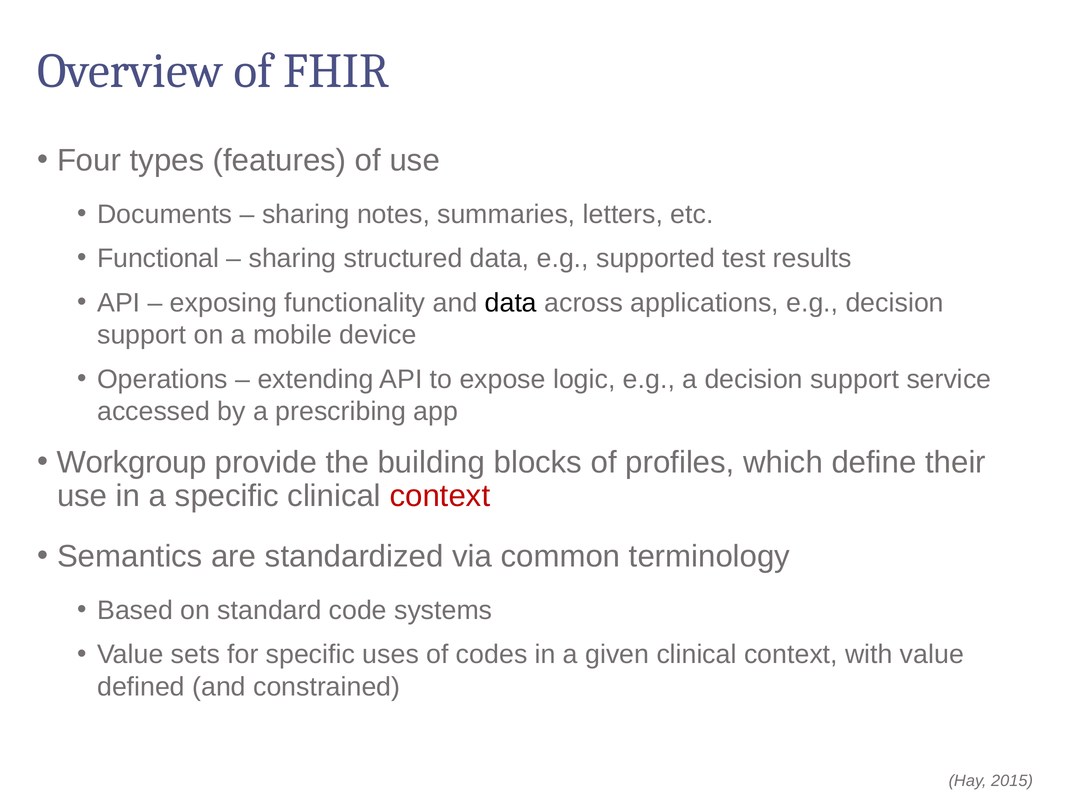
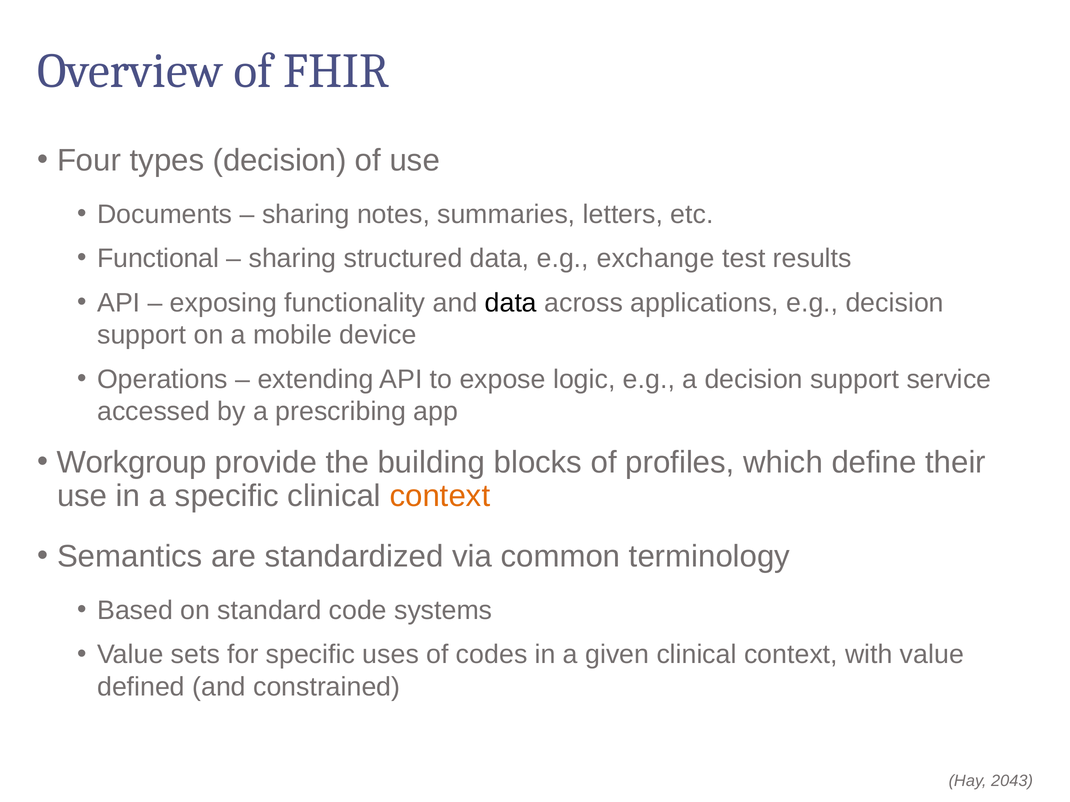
types features: features -> decision (280, 160)
supported: supported -> exchange (655, 259)
context colour: red -> orange (440, 496)
2015: 2015 -> 2043 (1012, 781)
